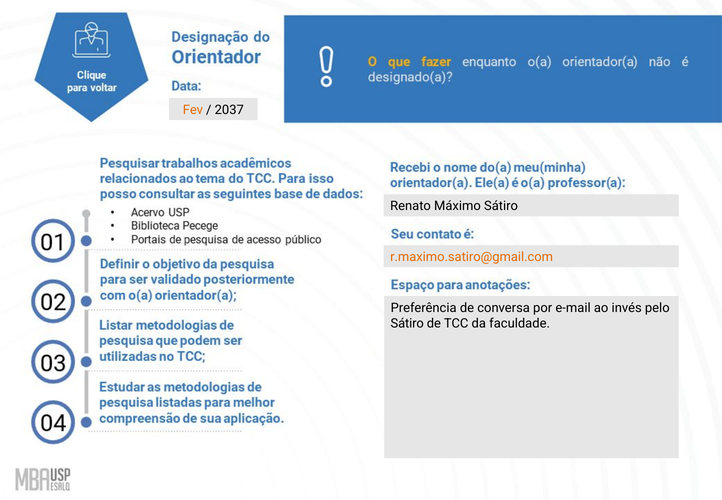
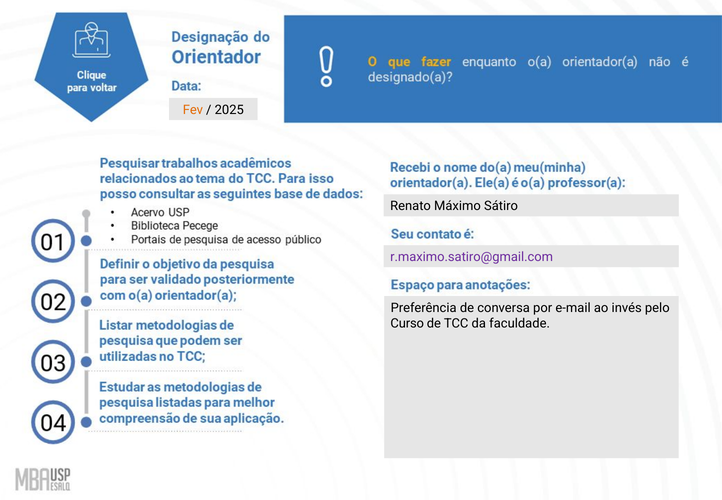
2037: 2037 -> 2025 (229, 110)
r.maximo.satiro@gmail.com colour: orange -> purple (472, 257)
Sátiro: Sátiro -> Curso (407, 323)
